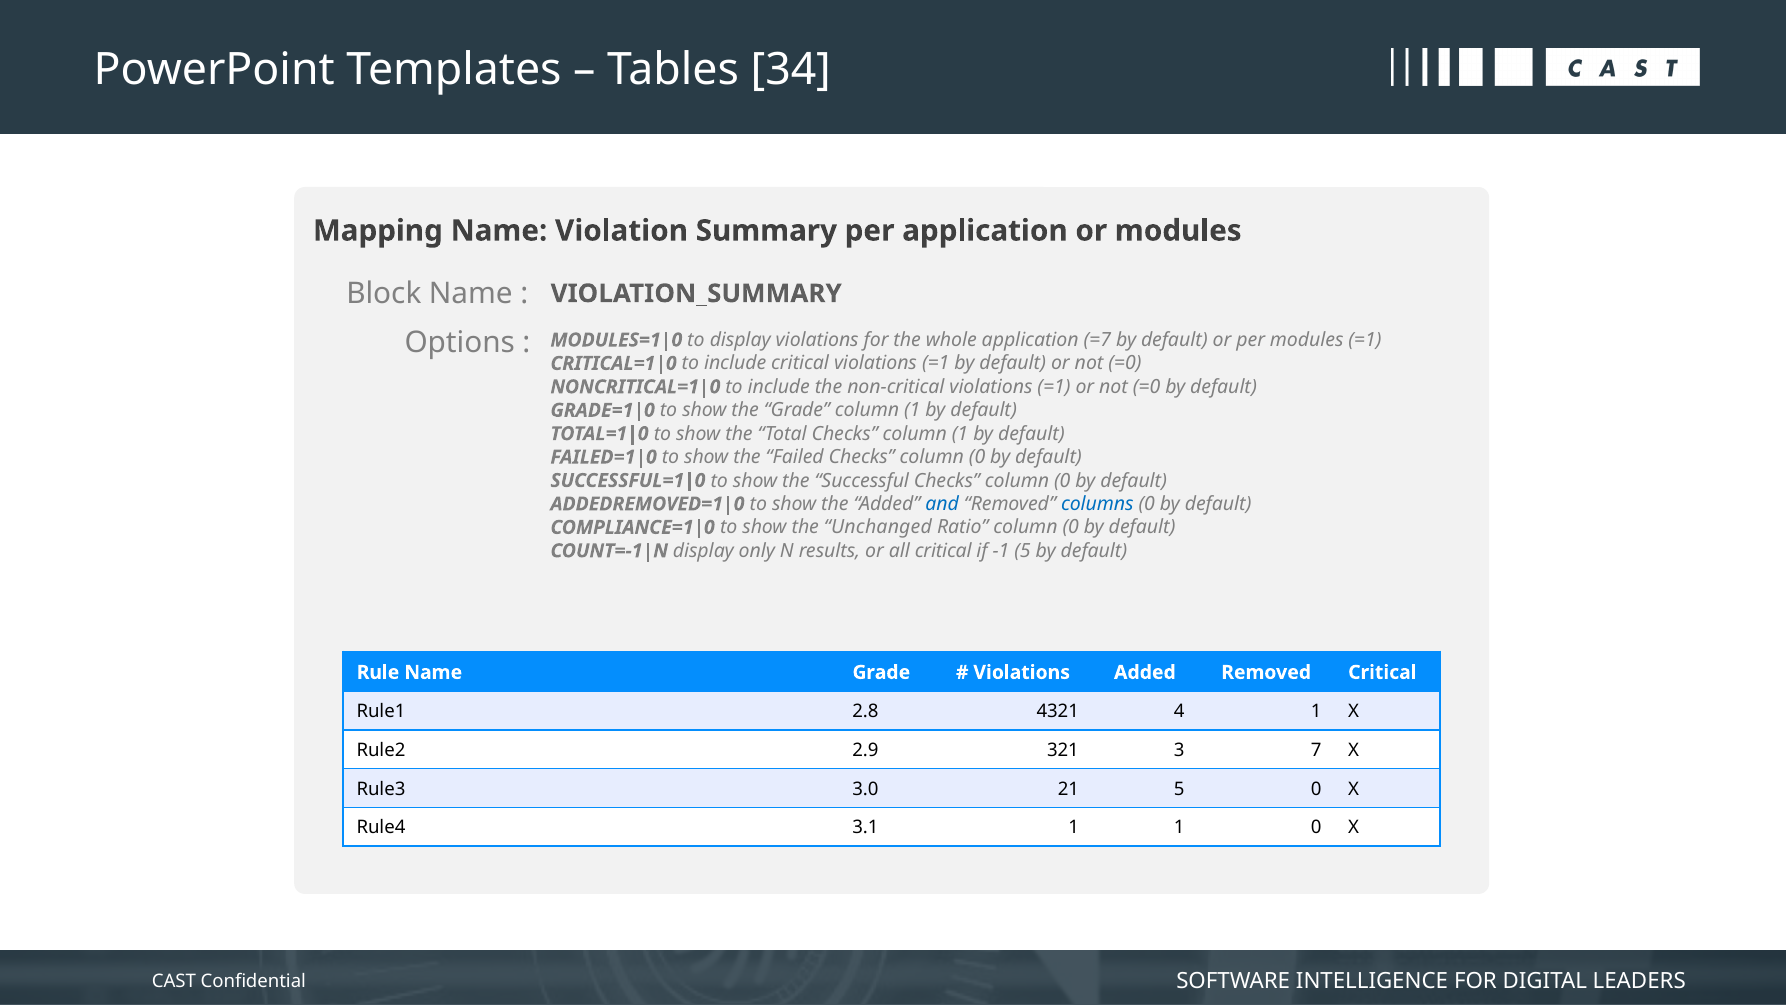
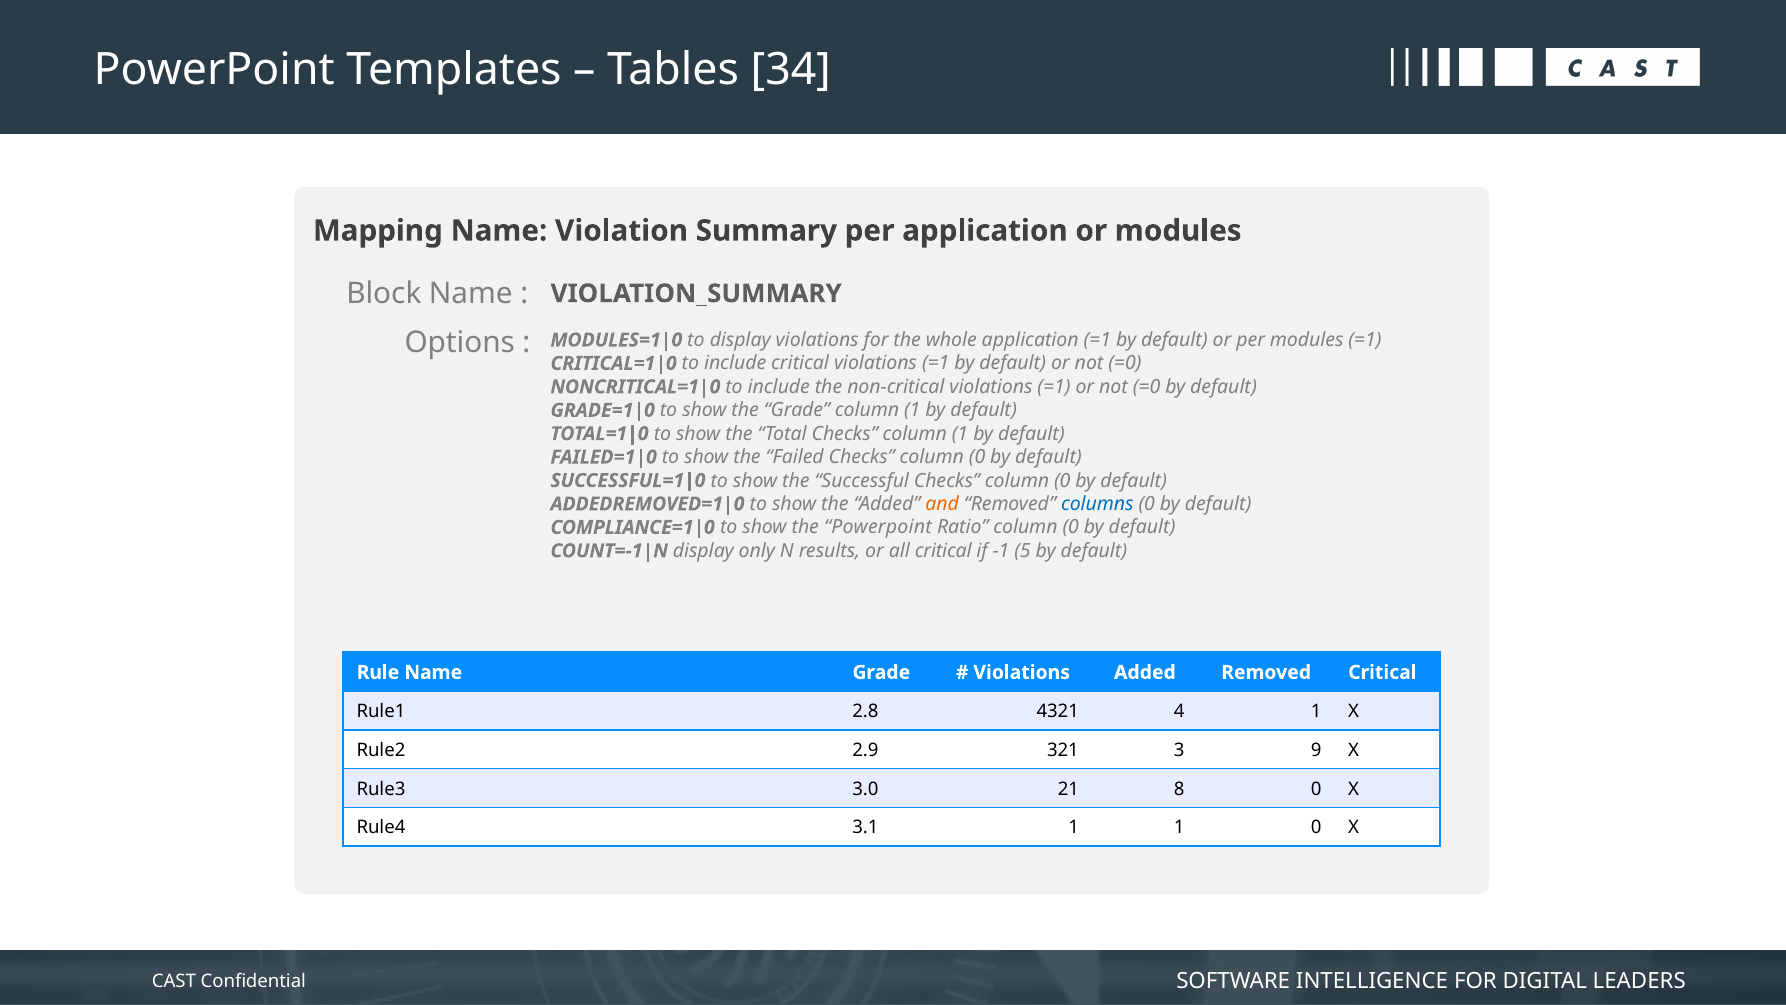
application =7: =7 -> =1 (1097, 340)
and colour: blue -> orange (942, 504)
the Unchanged: Unchanged -> Powerpoint (878, 527)
7: 7 -> 9 (1316, 750)
21 5: 5 -> 8 (1179, 789)
